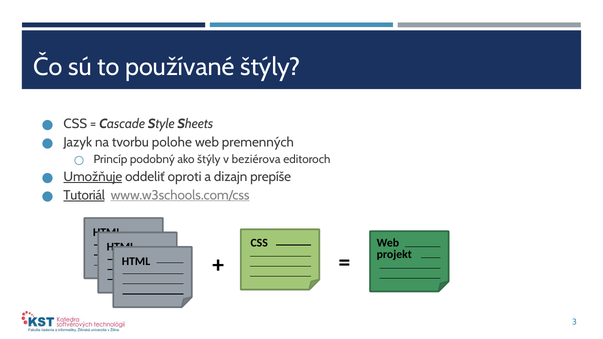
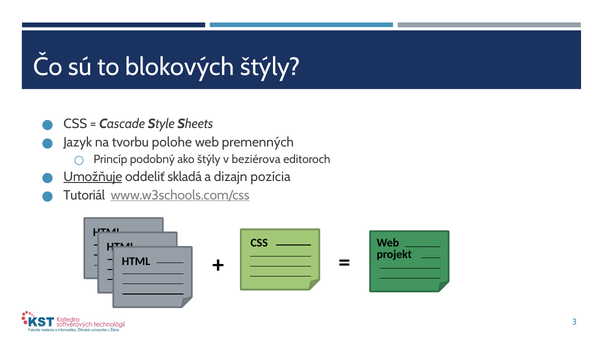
používané: používané -> blokových (180, 67)
oproti: oproti -> skladá (185, 177)
prepíše: prepíše -> pozícia (271, 177)
Tutoriál underline: present -> none (84, 195)
